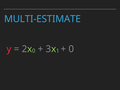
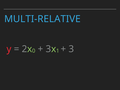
MULTI-ESTIMATE: MULTI-ESTIMATE -> MULTI-RELATIVE (42, 19)
0: 0 -> 3 (71, 49)
